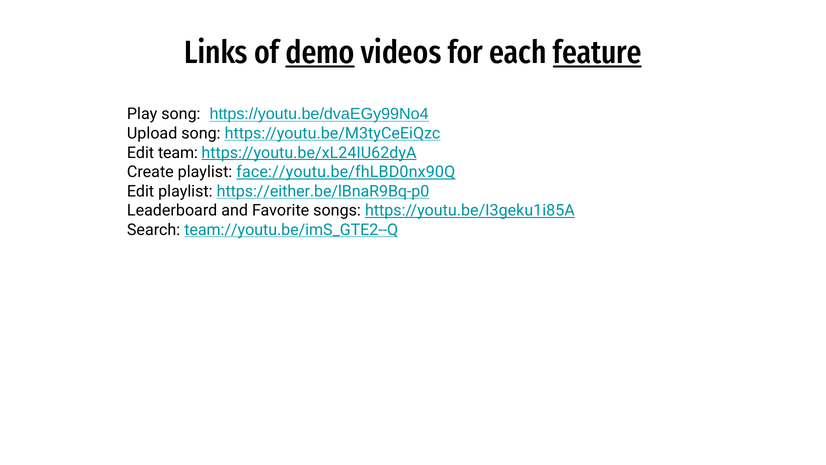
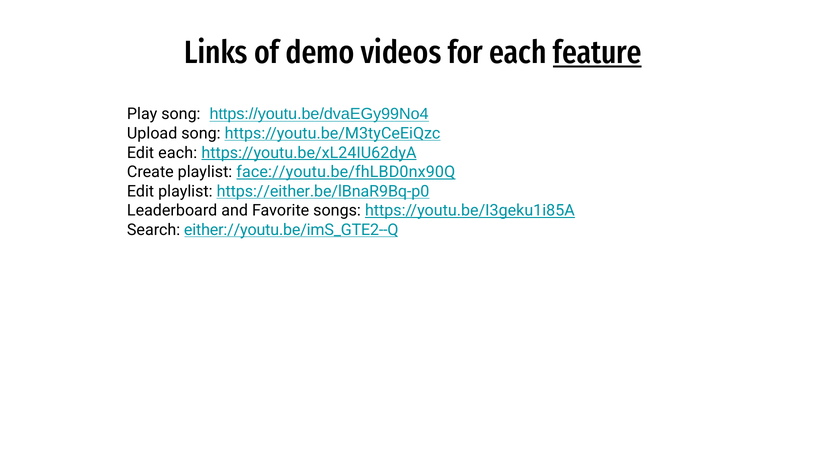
demo underline: present -> none (320, 53)
Edit team: team -> each (178, 153)
team://youtu.be/imS_GTE2--Q: team://youtu.be/imS_GTE2--Q -> either://youtu.be/imS_GTE2--Q (291, 230)
